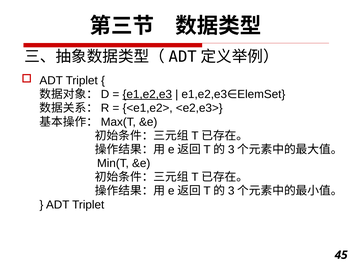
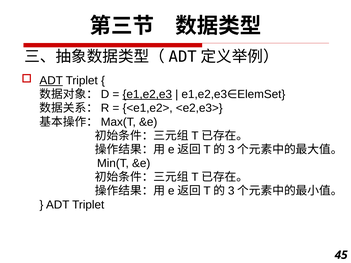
ADT underline: none -> present (51, 81)
